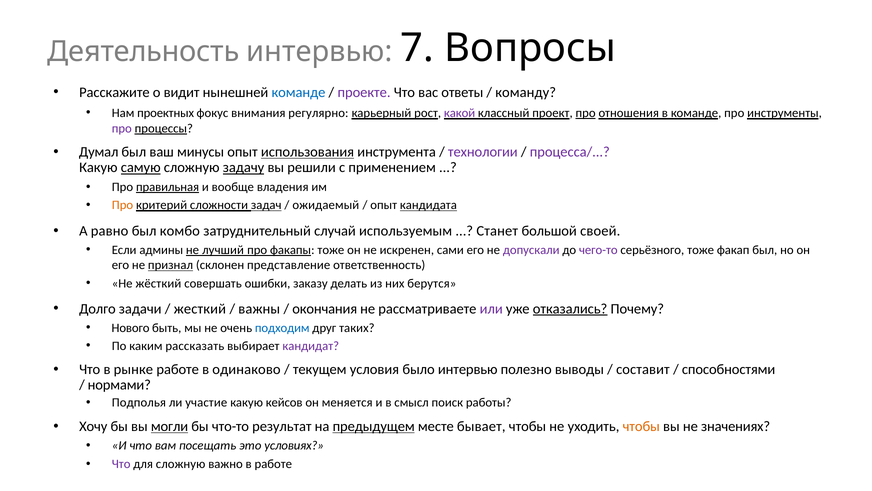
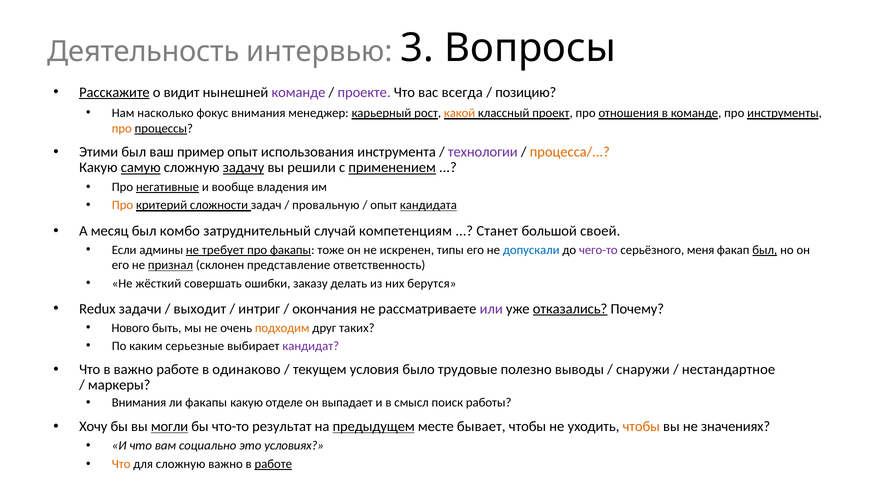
7: 7 -> 3 (417, 48)
Расскажите underline: none -> present (114, 92)
команде colour: blue -> purple (299, 92)
ответы: ответы -> всегда (462, 92)
команду: команду -> позицию (526, 92)
проектных: проектных -> насколько (166, 113)
регулярно: регулярно -> менеджер (318, 113)
какой colour: purple -> orange (460, 113)
про underline: present -> none (586, 113)
про colour: purple -> orange (122, 128)
Думал: Думал -> Этими (99, 152)
минусы: минусы -> пример (201, 152)
использования underline: present -> none (308, 152)
процесса/ colour: purple -> orange (570, 152)
применением underline: none -> present (392, 167)
правильная: правильная -> негативные (168, 187)
задач underline: present -> none (266, 205)
ожидаемый: ожидаемый -> провальную (326, 205)
равно: равно -> месяц (110, 231)
используемым: используемым -> компетенциям (406, 231)
лучший: лучший -> требует (223, 250)
сами: сами -> типы (450, 250)
допускали colour: purple -> blue (531, 250)
серьёзного тоже: тоже -> меня (701, 250)
был underline: none -> present (765, 250)
Долго: Долго -> Redux (97, 309)
жесткий: жесткий -> выходит (200, 309)
важны: важны -> интриг (259, 309)
подходим colour: blue -> orange (282, 328)
рассказать: рассказать -> серьезные (195, 346)
в рынке: рынке -> важно (133, 369)
было интервью: интервью -> трудовые (468, 369)
составит: составит -> снаружи (643, 369)
способностями: способностями -> нестандартное (729, 369)
нормами: нормами -> маркеры (119, 385)
Подполья: Подполья -> Внимания (139, 402)
ли участие: участие -> факапы (206, 402)
кейсов: кейсов -> отделе (284, 402)
меняется: меняется -> выпадает (347, 402)
посещать: посещать -> социально (208, 445)
Что colour: purple -> orange (121, 464)
работе underline: none -> present (273, 464)
